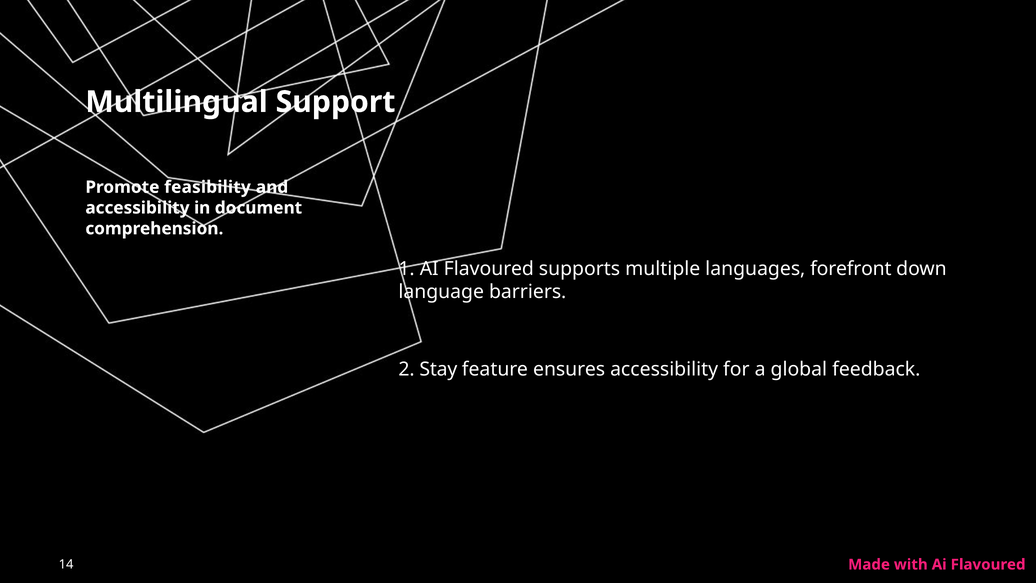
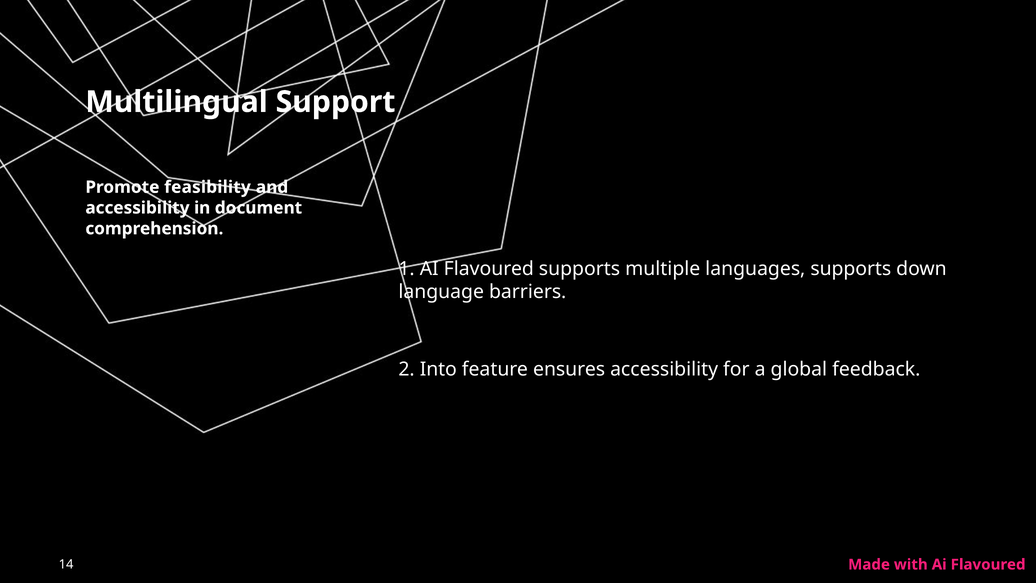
languages forefront: forefront -> supports (851, 268)
Stay: Stay -> Into (438, 369)
